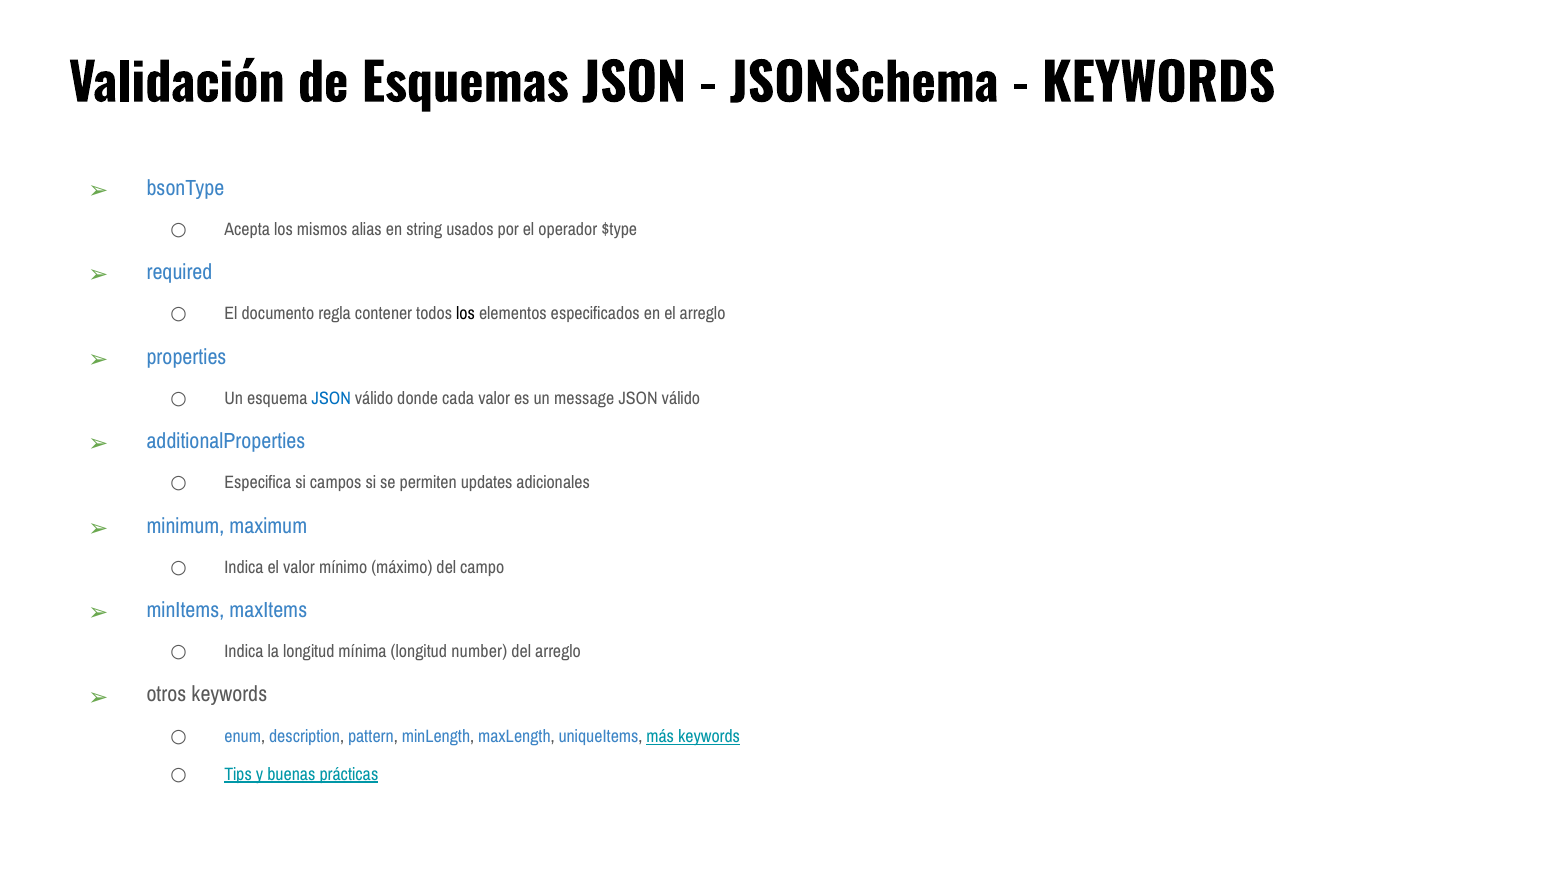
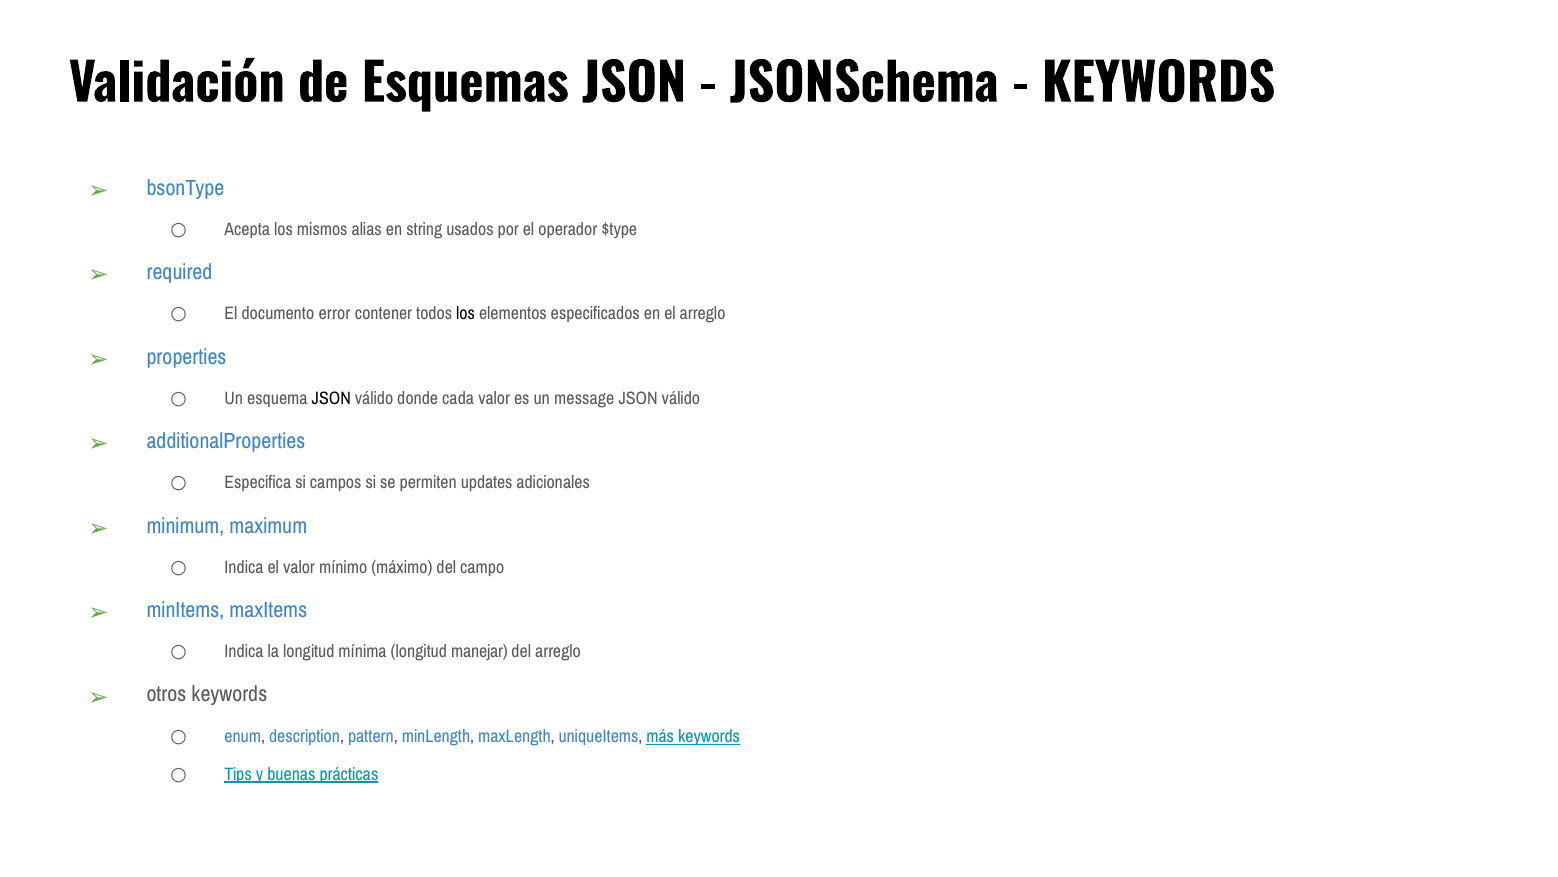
regla: regla -> error (334, 313)
JSON colour: blue -> black (331, 398)
number: number -> manejar (479, 651)
